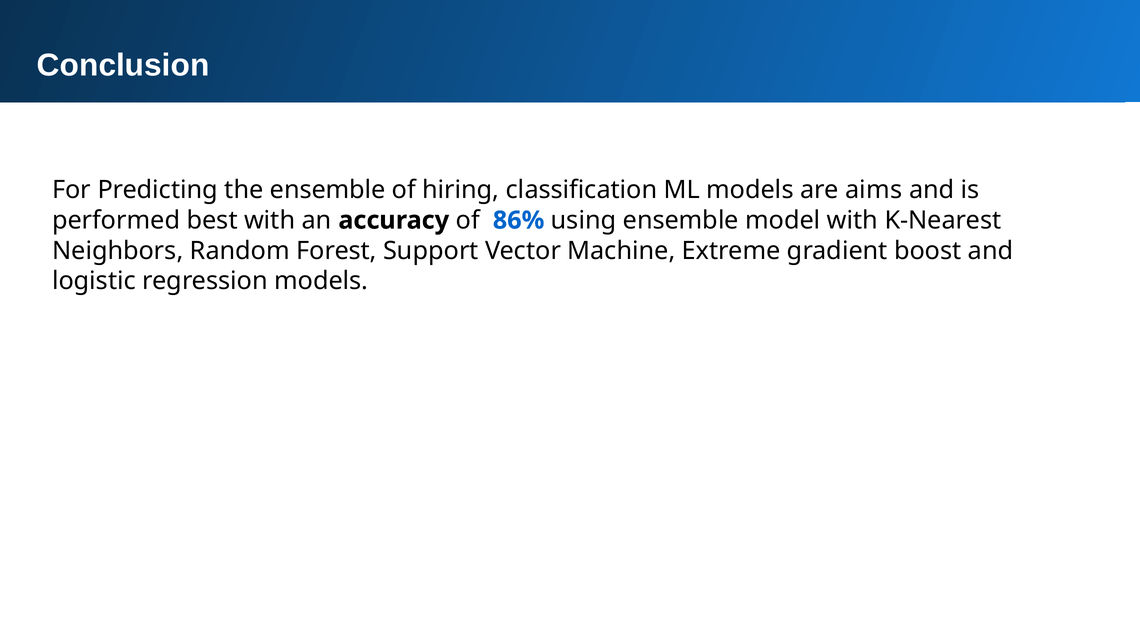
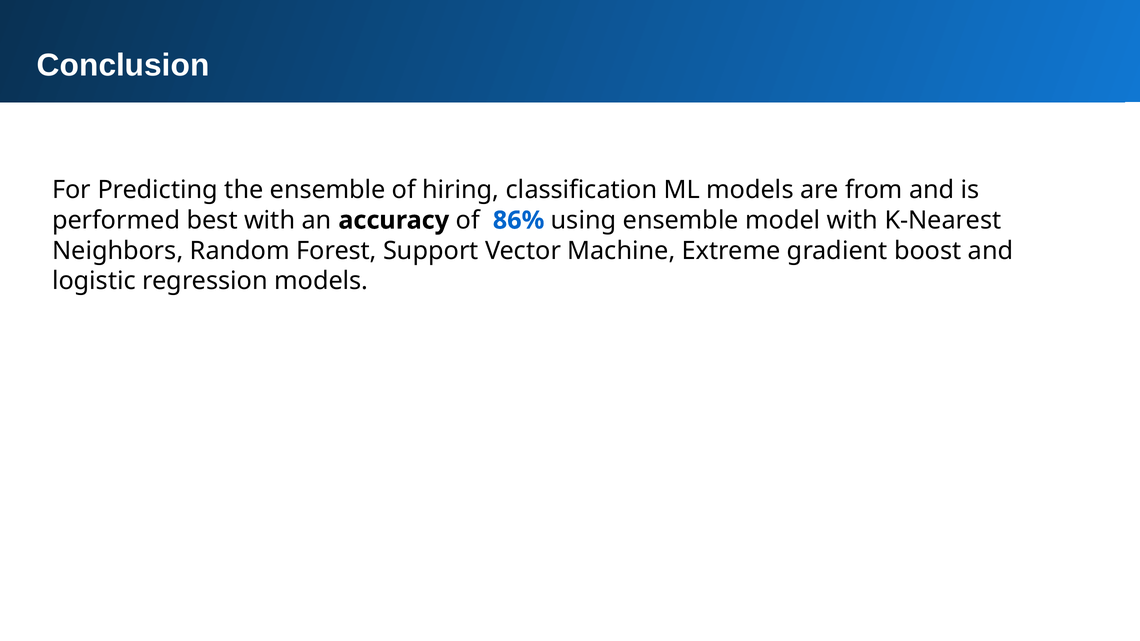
aims: aims -> from (874, 190)
